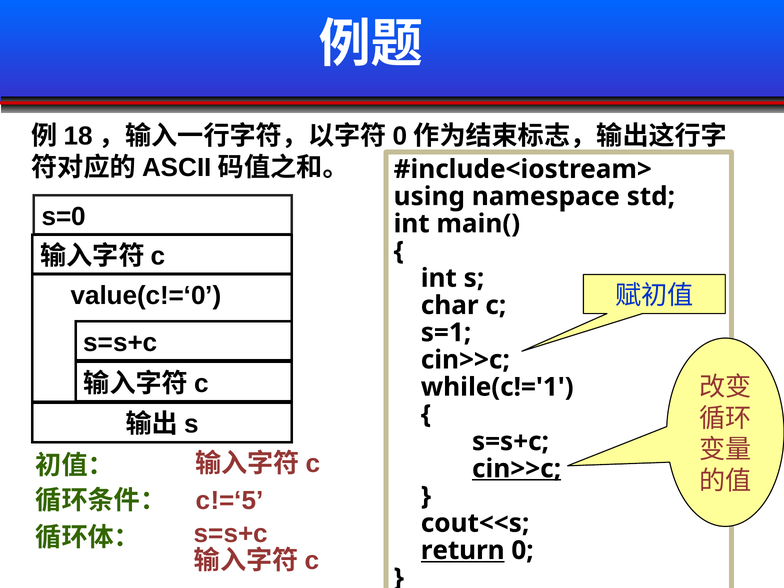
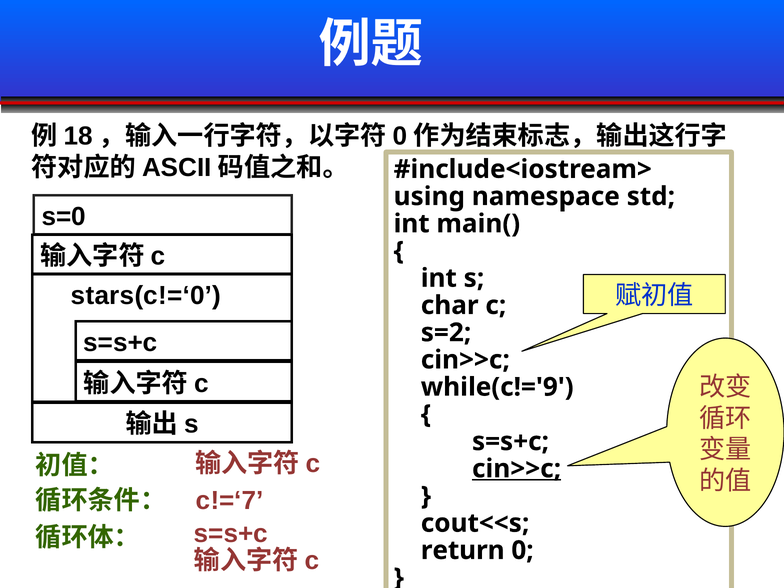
value(c!=‘0: value(c!=‘0 -> stars(c!=‘0 (146, 296)
s=1: s=1 -> s=2 (446, 333)
while(c!='1: while(c!='1 -> while(c!='9 (497, 387)
c!=‘5: c!=‘5 -> c!=‘7 (230, 501)
return underline: present -> none (463, 550)
